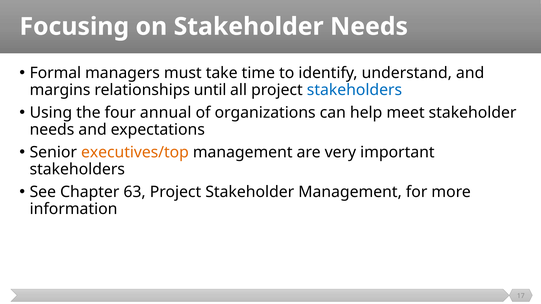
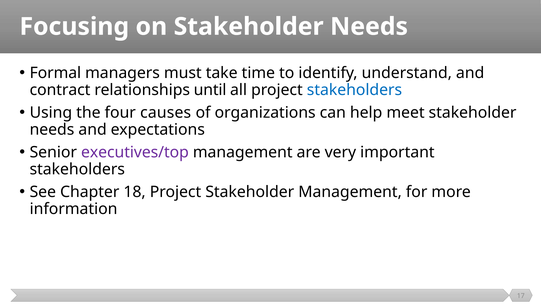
margins: margins -> contract (60, 90)
annual: annual -> causes (166, 113)
executives/top colour: orange -> purple (135, 152)
63: 63 -> 18 (135, 192)
